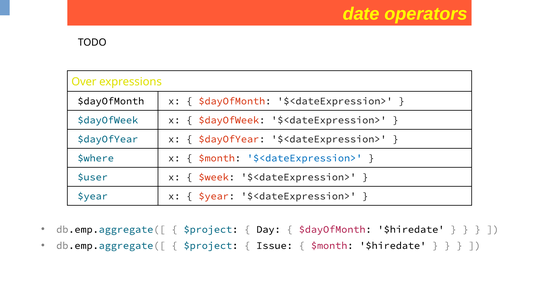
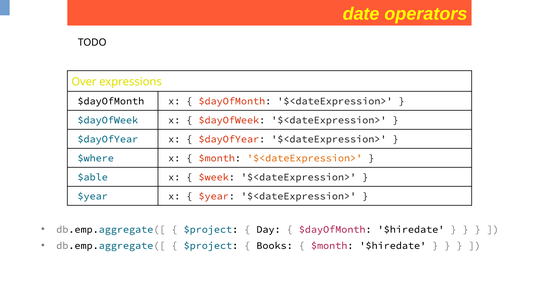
$<dateExpression> colour: blue -> orange (305, 158)
$user: $user -> $able (93, 177)
Issue: Issue -> Books (275, 246)
